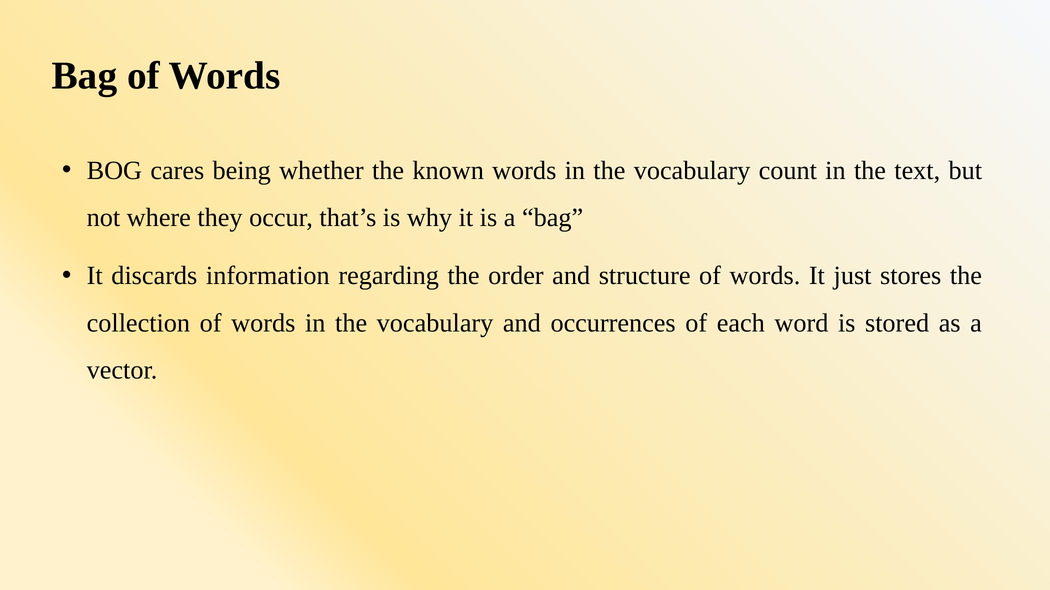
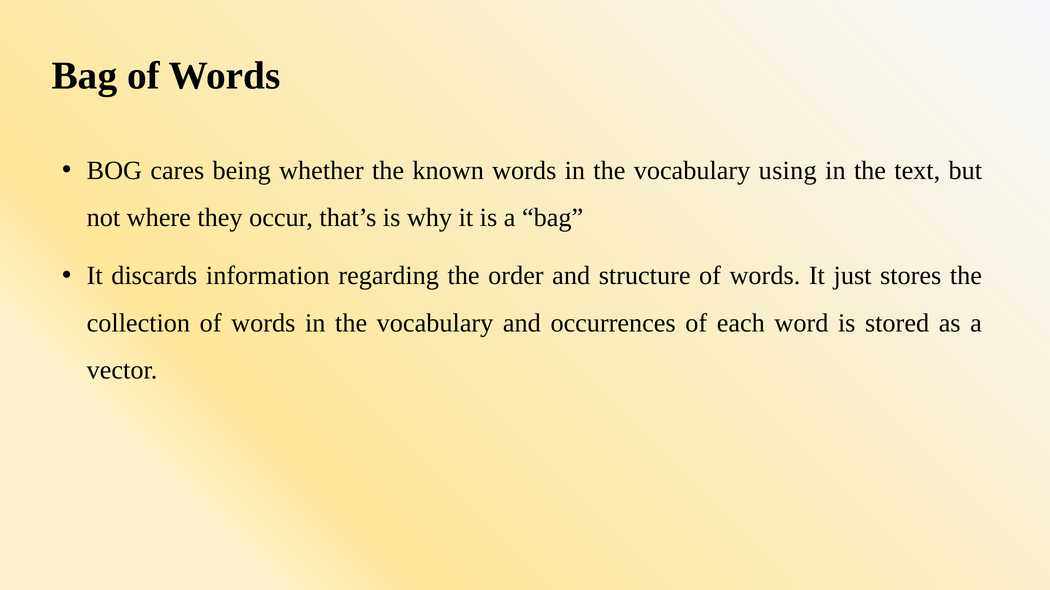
count: count -> using (788, 171)
